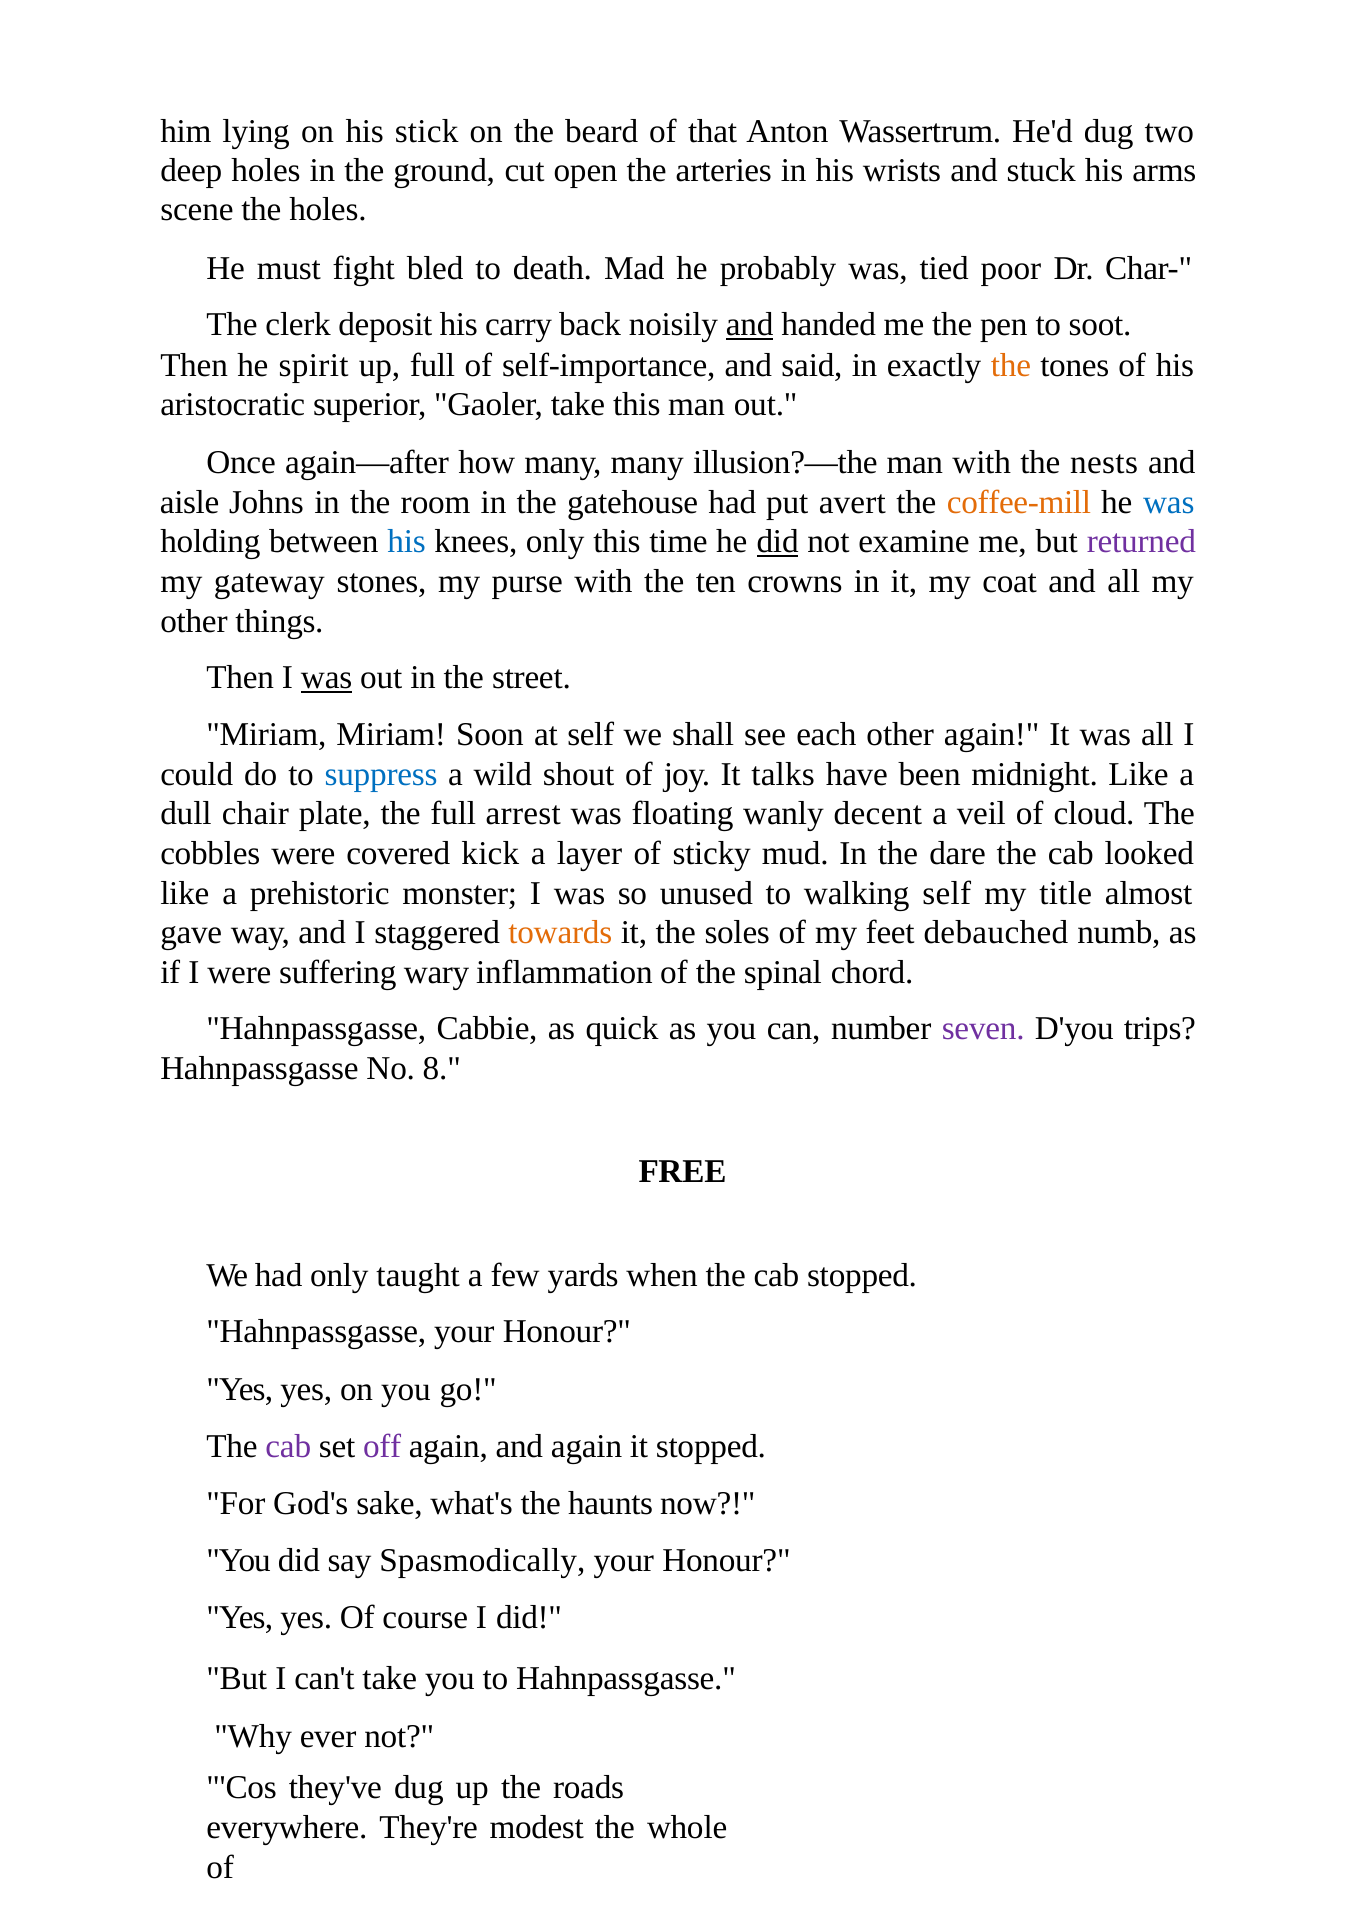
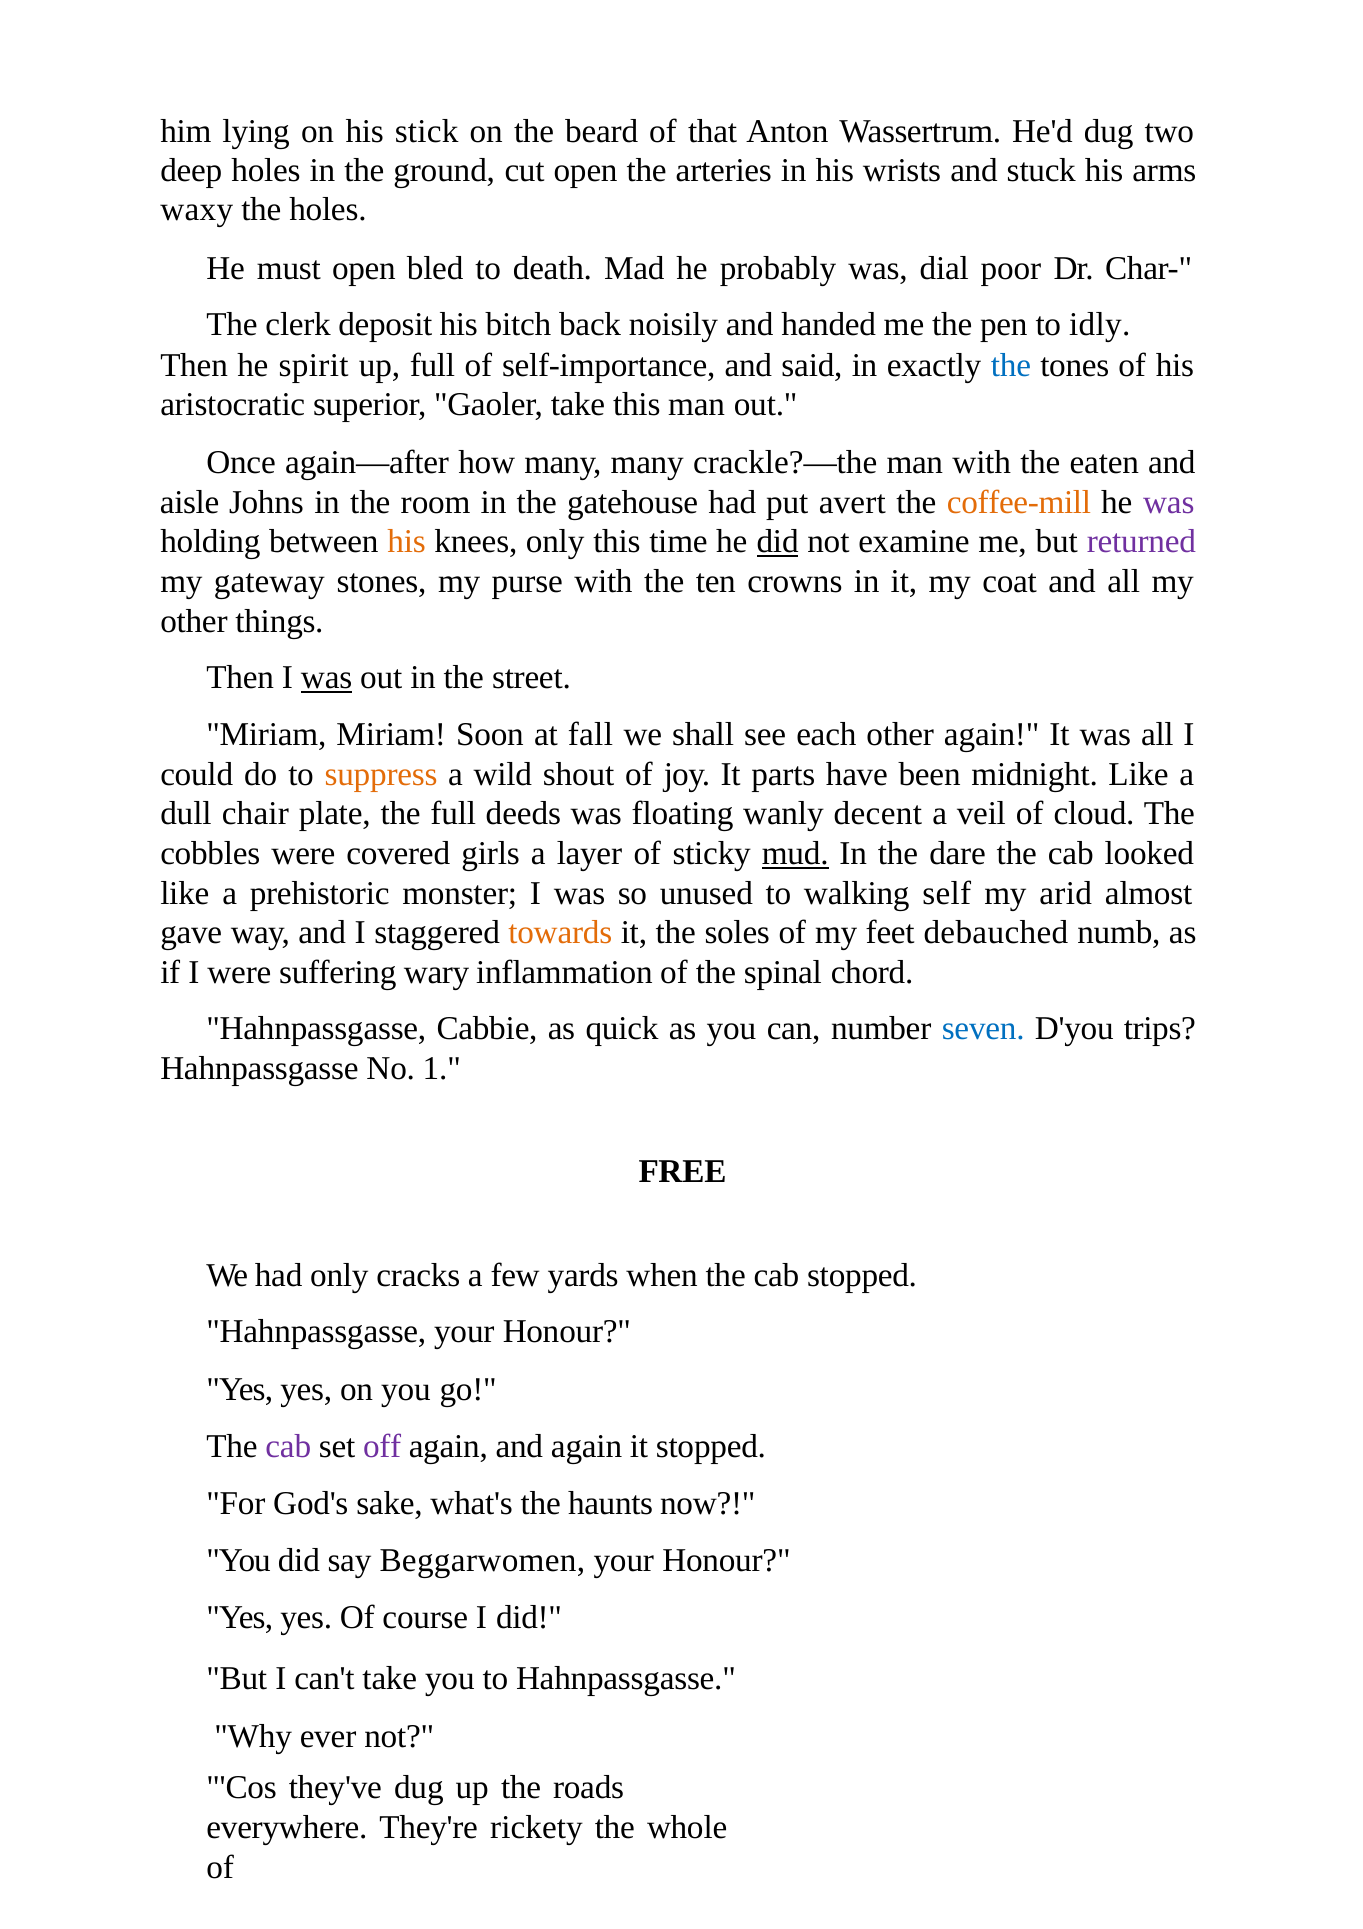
scene: scene -> waxy (197, 210)
must fight: fight -> open (364, 269)
tied: tied -> dial (944, 269)
carry: carry -> bitch (518, 324)
and underline: present -> none (750, 324)
soot: soot -> idly (1100, 324)
the colour: orange -> blue (1011, 365)
illusion?—the: illusion?—the -> crackle?—the (785, 463)
nests: nests -> eaten (1104, 463)
was colour: blue -> purple (1169, 502)
his colour: blue -> orange (407, 542)
at self: self -> fall (590, 735)
suppress colour: blue -> orange (381, 774)
talks: talks -> parts (783, 774)
arrest: arrest -> deeds (523, 814)
kick: kick -> girls (491, 854)
mud underline: none -> present (795, 854)
title: title -> arid (1066, 893)
seven colour: purple -> blue (983, 1028)
8: 8 -> 1 (442, 1068)
taught: taught -> cracks (418, 1275)
Spasmodically: Spasmodically -> Beggarwomen (482, 1560)
modest: modest -> rickety (536, 1827)
